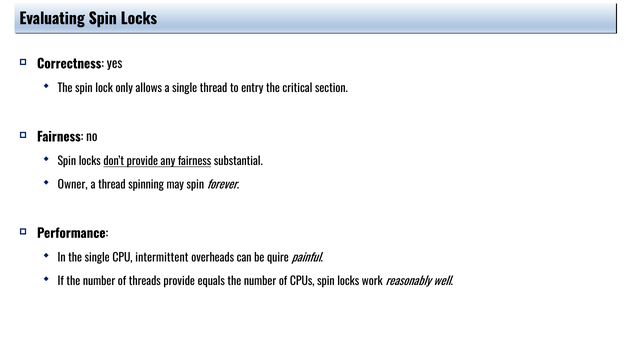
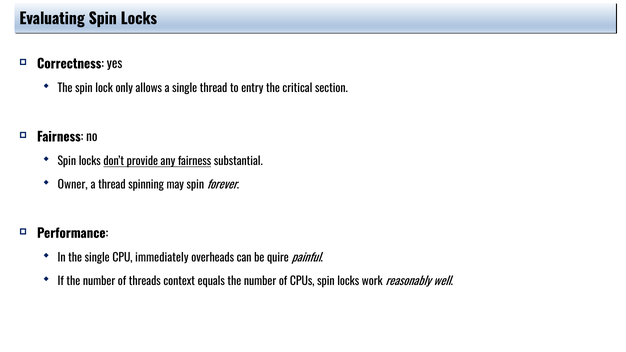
intermittent: intermittent -> immediately (162, 258)
threads provide: provide -> context (179, 281)
